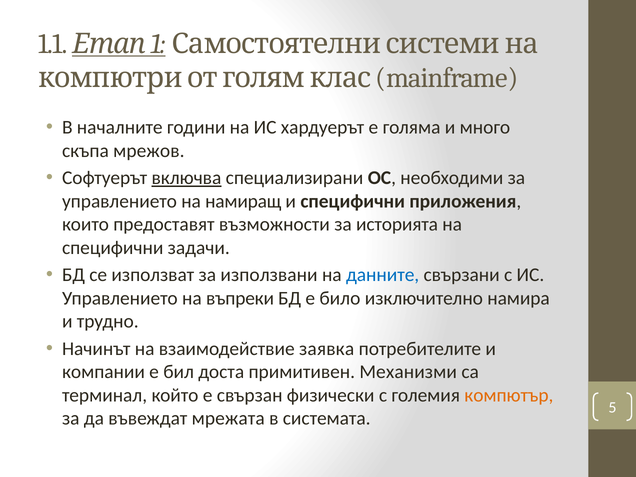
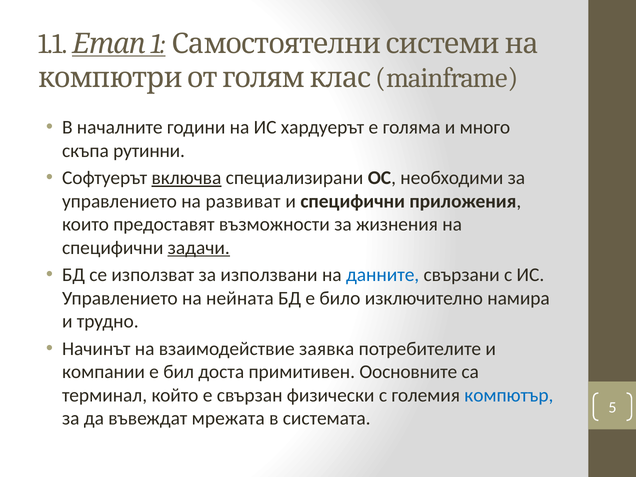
мрежов: мрежов -> рутинни (149, 151)
намиращ: намиращ -> развиват (243, 201)
историята: историята -> жизнения (397, 225)
задачи underline: none -> present (199, 248)
въпреки: въпреки -> нейната (240, 298)
Механизми: Механизми -> Оосновните (408, 372)
компютър colour: orange -> blue (509, 395)
